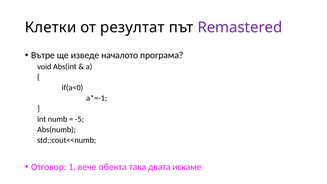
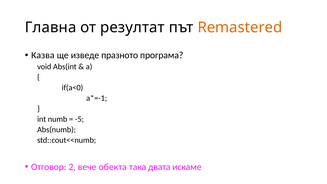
Клетки: Клетки -> Главна (51, 27)
Remastered colour: purple -> orange (240, 27)
Вътре: Вътре -> Казва (43, 55)
началото: началото -> празното (120, 55)
1: 1 -> 2 (72, 167)
